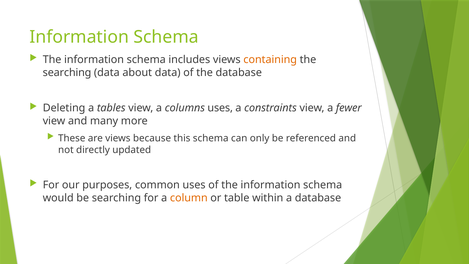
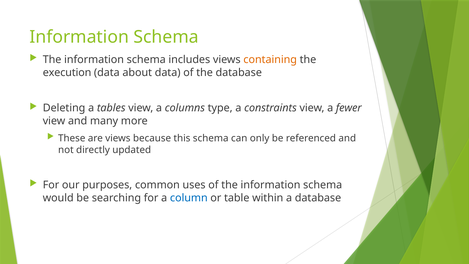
searching: searching -> execution (67, 72)
columns uses: uses -> type (220, 108)
column colour: orange -> blue (189, 198)
